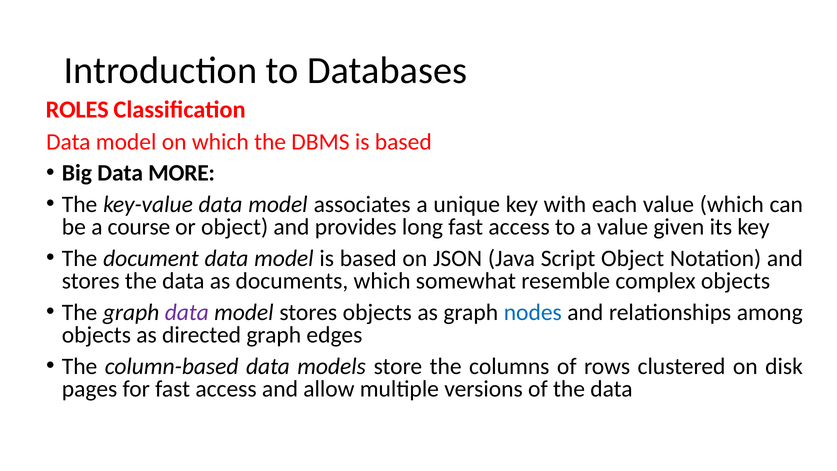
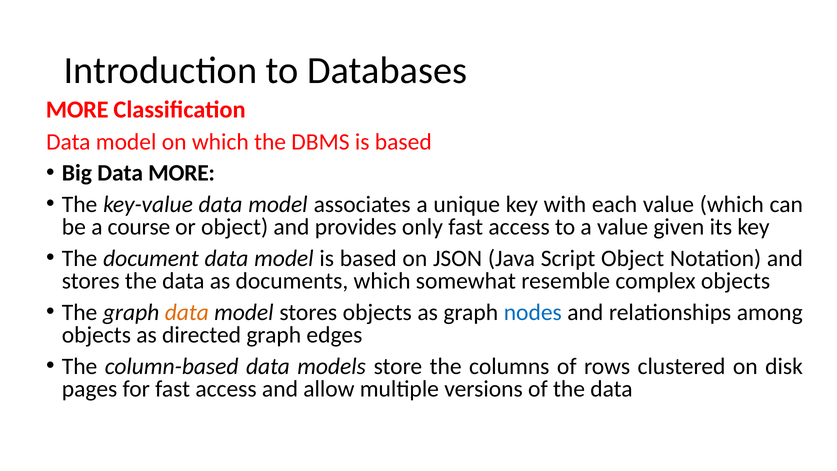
ROLES: ROLES -> MORE (77, 109)
long: long -> only (422, 227)
data colour: purple -> orange (187, 312)
